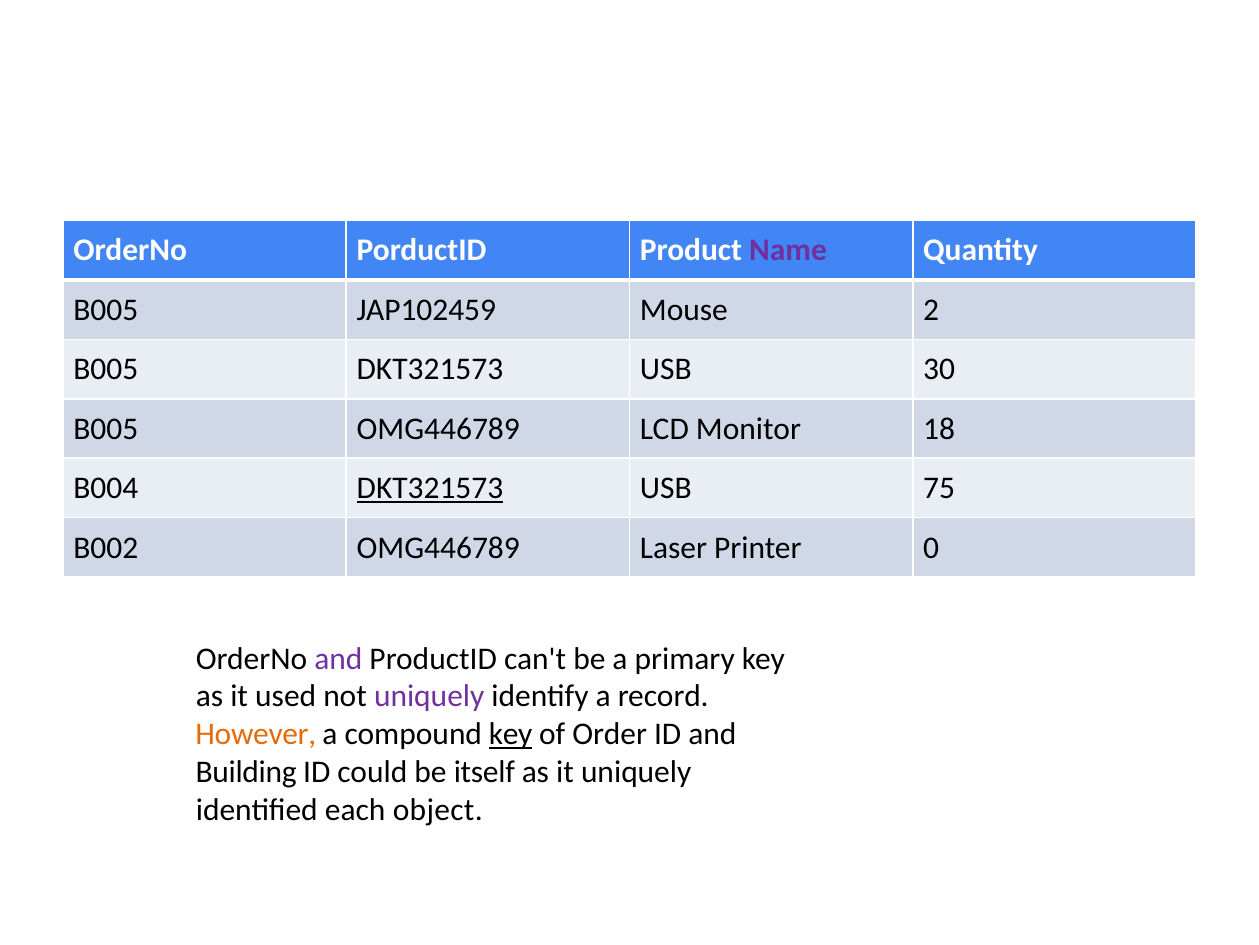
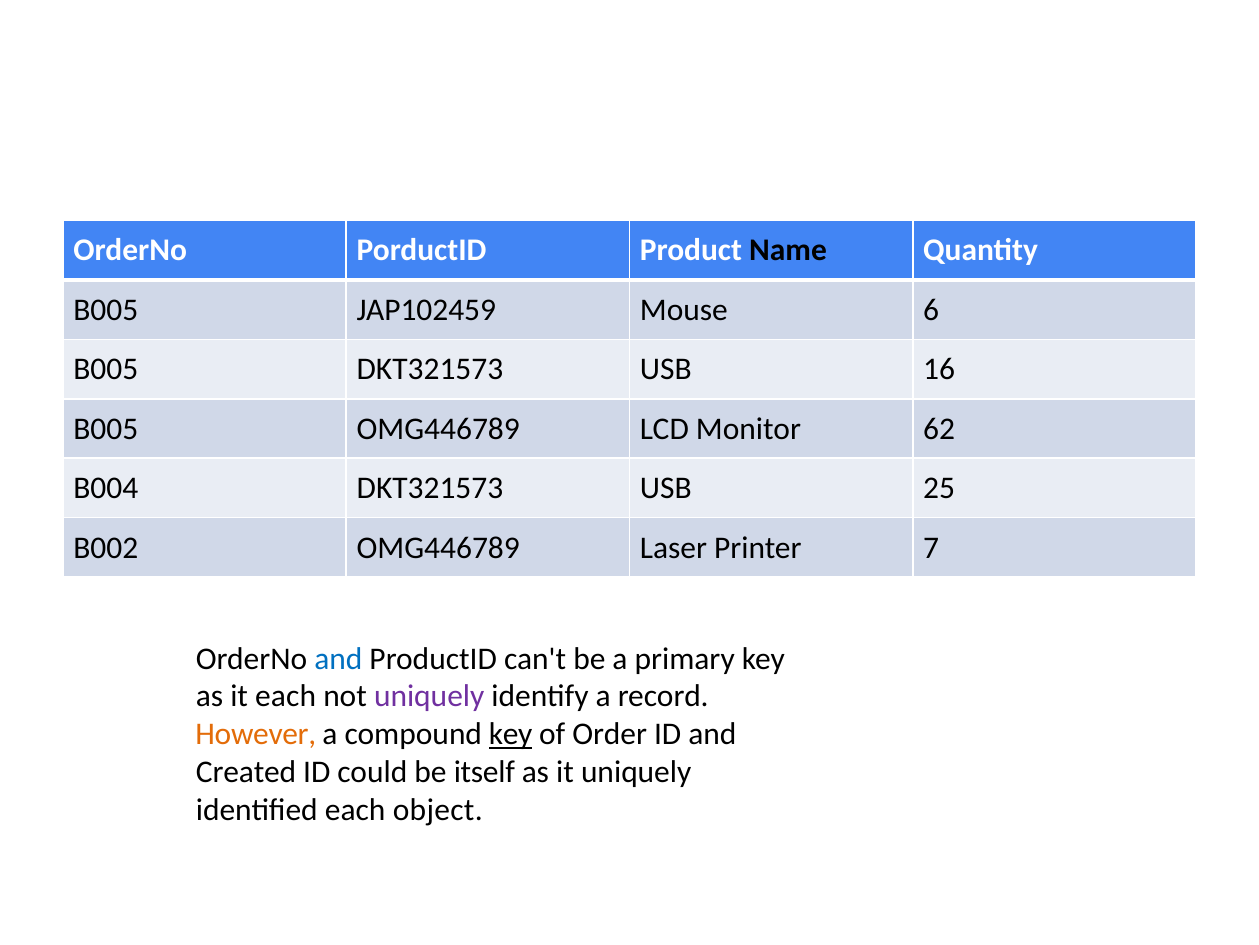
Name colour: purple -> black (788, 250)
2: 2 -> 6 (931, 310)
30: 30 -> 16 (939, 369)
18: 18 -> 62 (939, 429)
DKT321573 underline: present -> none (430, 488)
75: 75 -> 25 (939, 488)
0: 0 -> 7 (931, 547)
and colour: purple -> blue (338, 658)
it used: used -> each (286, 696)
Building: Building -> Created (246, 771)
